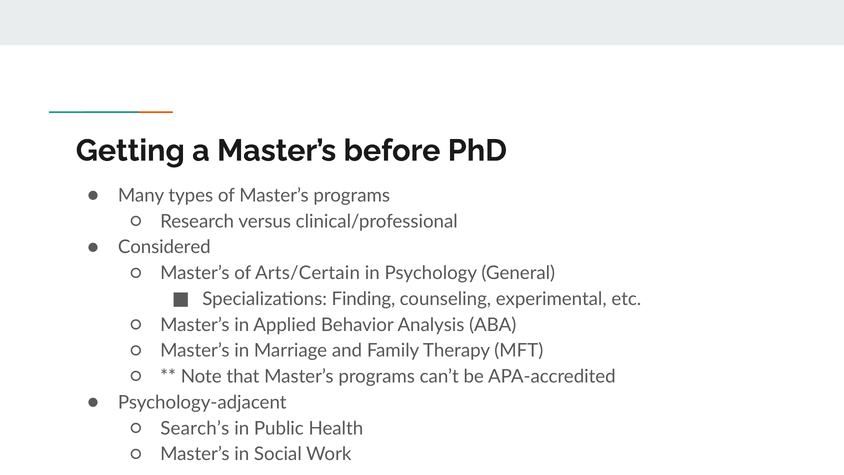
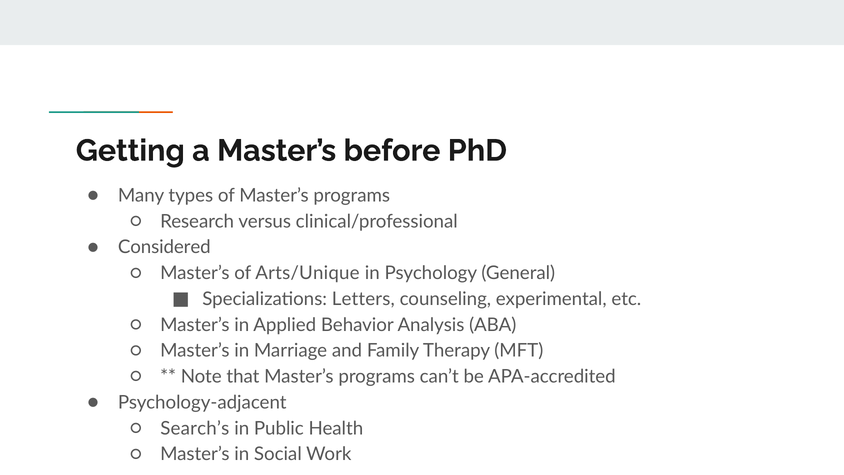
Arts/Certain: Arts/Certain -> Arts/Unique (307, 273)
Finding: Finding -> Letters (363, 299)
